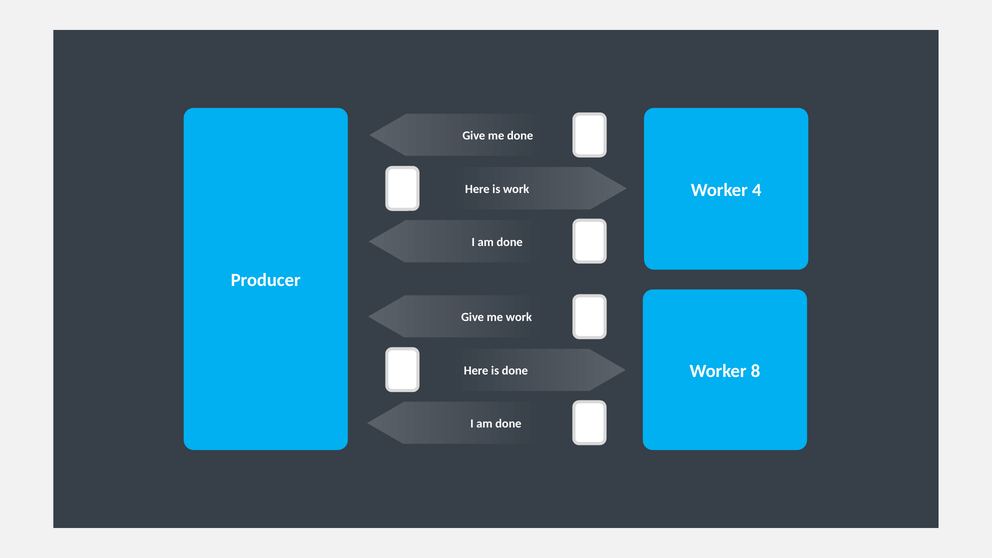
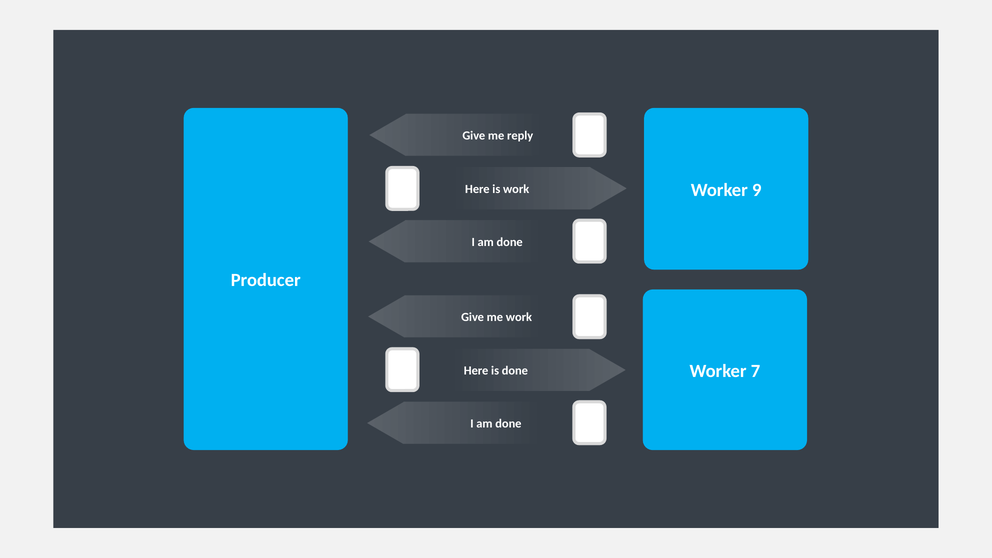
me done: done -> reply (520, 136)
4: 4 -> 9 (757, 190)
8: 8 -> 7 (755, 371)
